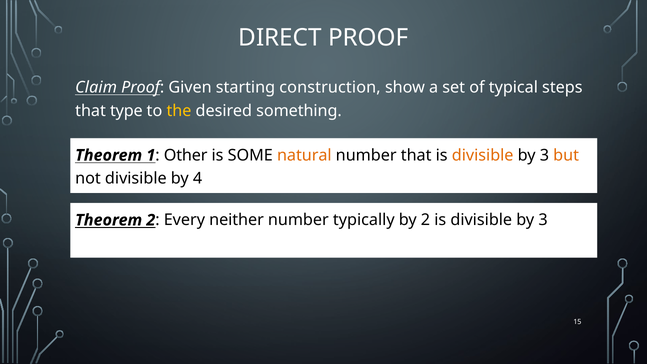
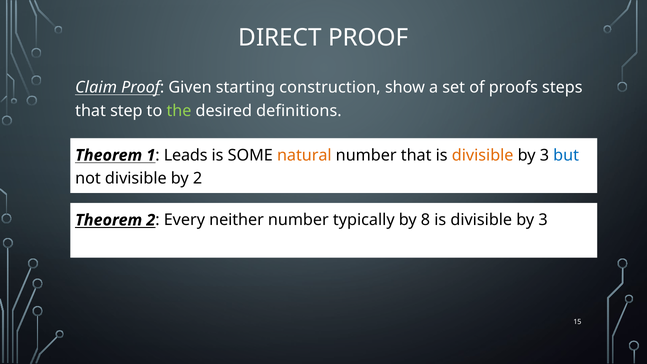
typical: typical -> proofs (513, 87)
type: type -> step (126, 111)
the colour: yellow -> light green (179, 111)
something: something -> definitions (299, 111)
Other: Other -> Leads (186, 155)
but colour: orange -> blue (566, 155)
by 4: 4 -> 2 (198, 179)
by 2: 2 -> 8 (425, 220)
